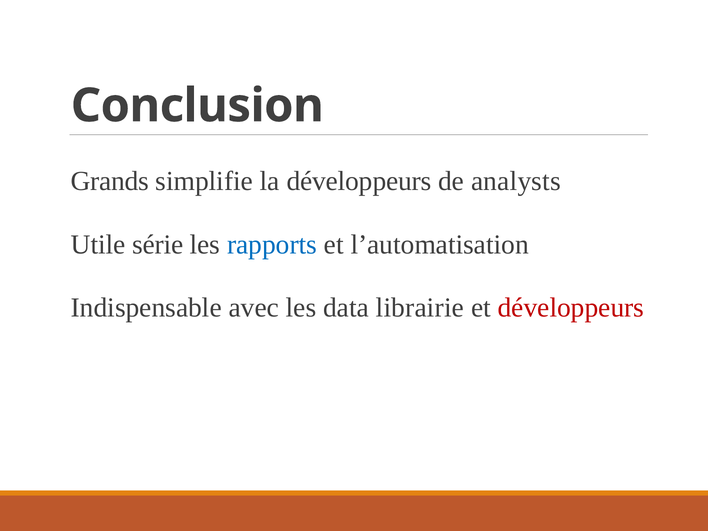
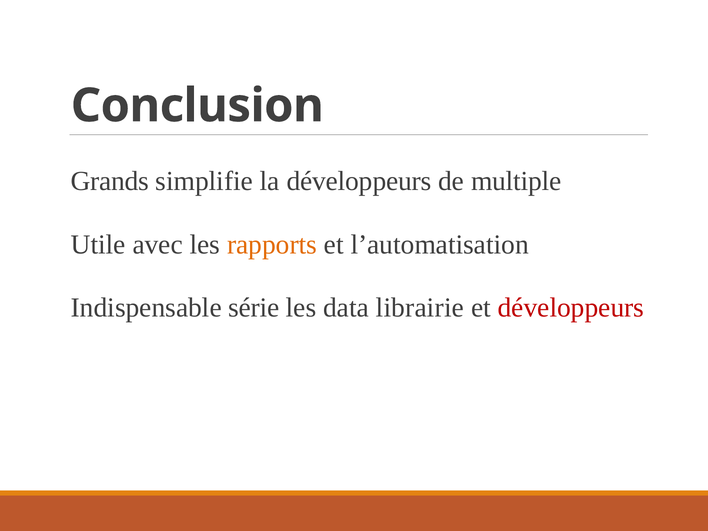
analysts: analysts -> multiple (516, 181)
série: série -> avec (158, 245)
rapports colour: blue -> orange (272, 245)
avec: avec -> série (254, 308)
